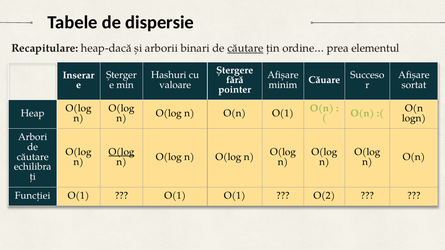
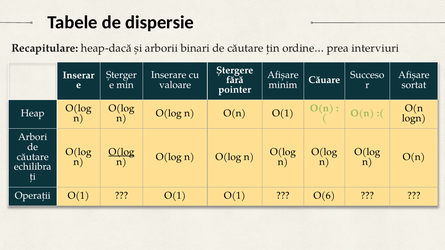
căutare underline: present -> none (245, 48)
elementul: elementul -> interviuri (375, 48)
Hashuri: Hashuri -> Inserare (169, 75)
Funcției: Funcției -> Operații (33, 196)
O(2: O(2 -> O(6 (324, 196)
